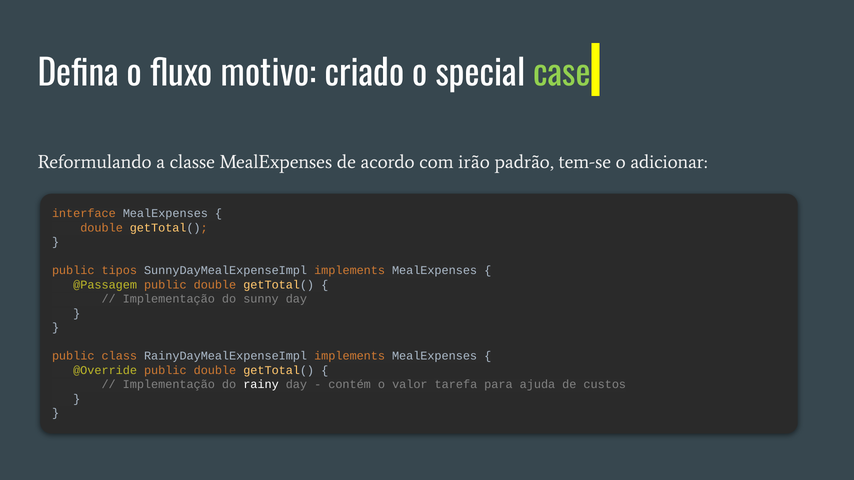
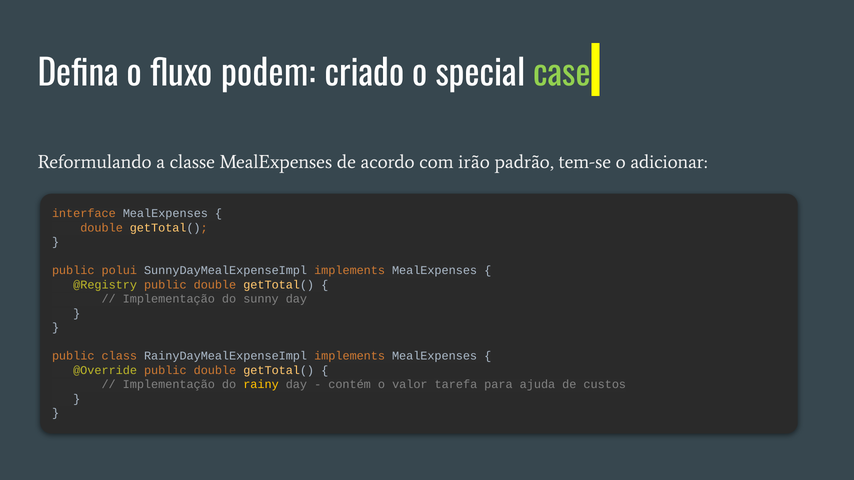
motivo: motivo -> podem (268, 74)
tipos: tipos -> polui (119, 271)
@Passagem: @Passagem -> @Registry (105, 285)
rainy colour: white -> yellow (261, 385)
